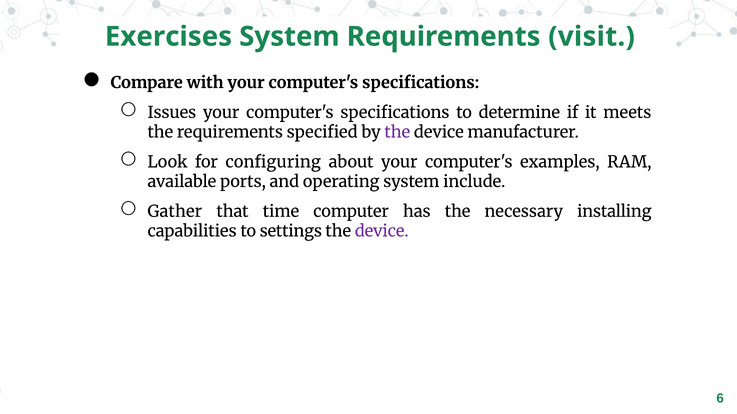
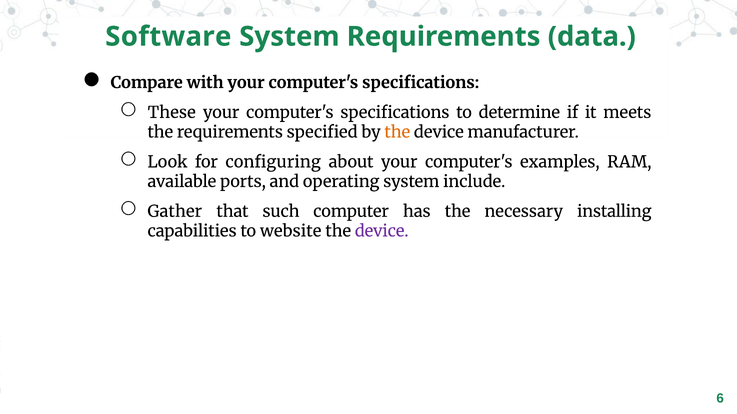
Exercises: Exercises -> Software (168, 37)
visit: visit -> data (592, 37)
Issues: Issues -> These (172, 113)
the colour: purple -> orange (397, 132)
time: time -> such (281, 212)
settings: settings -> website (291, 231)
